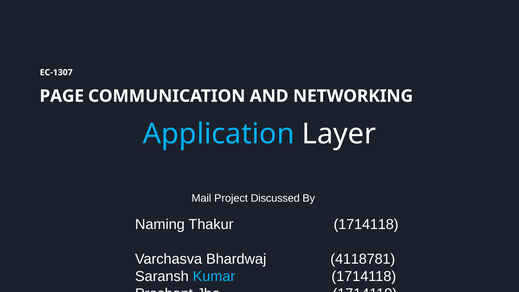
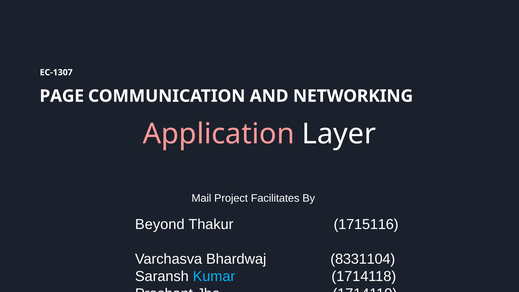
Application colour: light blue -> pink (219, 134)
Discussed: Discussed -> Facilitates (275, 198)
Naming: Naming -> Beyond (160, 224)
Thakur 1714118: 1714118 -> 1715116 (366, 224)
4118781: 4118781 -> 8331104 (363, 259)
